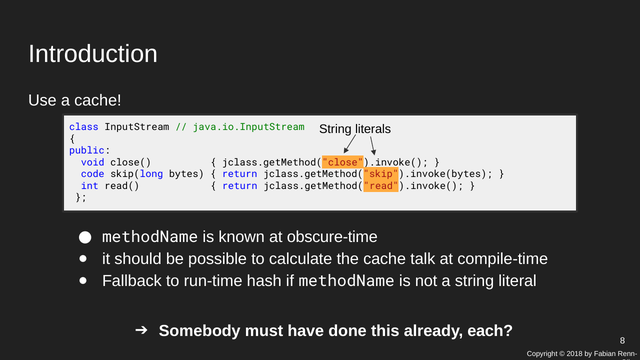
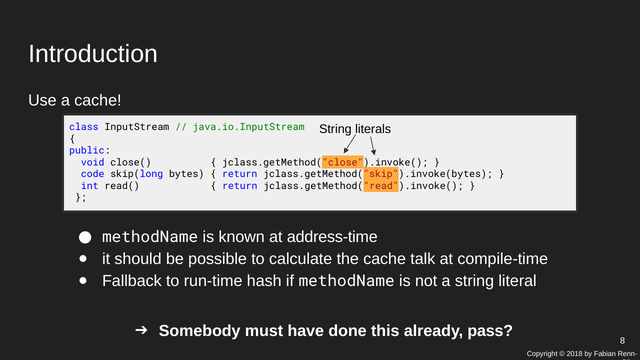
obscure-time: obscure-time -> address-time (332, 237)
each: each -> pass (490, 331)
